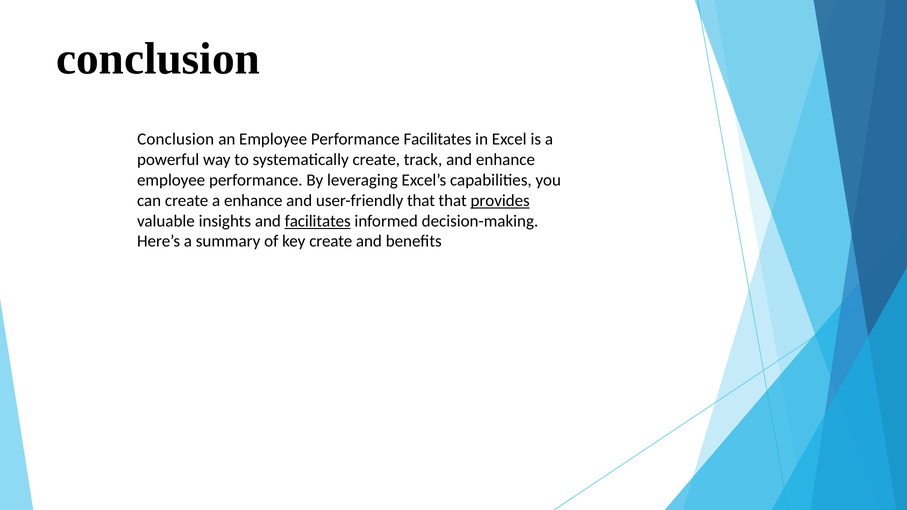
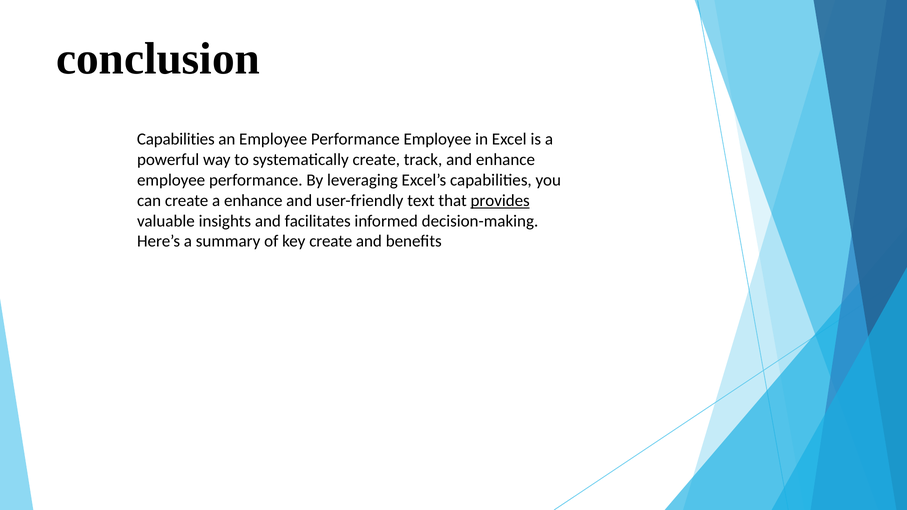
Conclusion: Conclusion -> Capabilities (176, 139)
Performance Facilitates: Facilitates -> Employee (437, 139)
user-friendly that: that -> text (421, 201)
facilitates underline: present -> none (318, 221)
